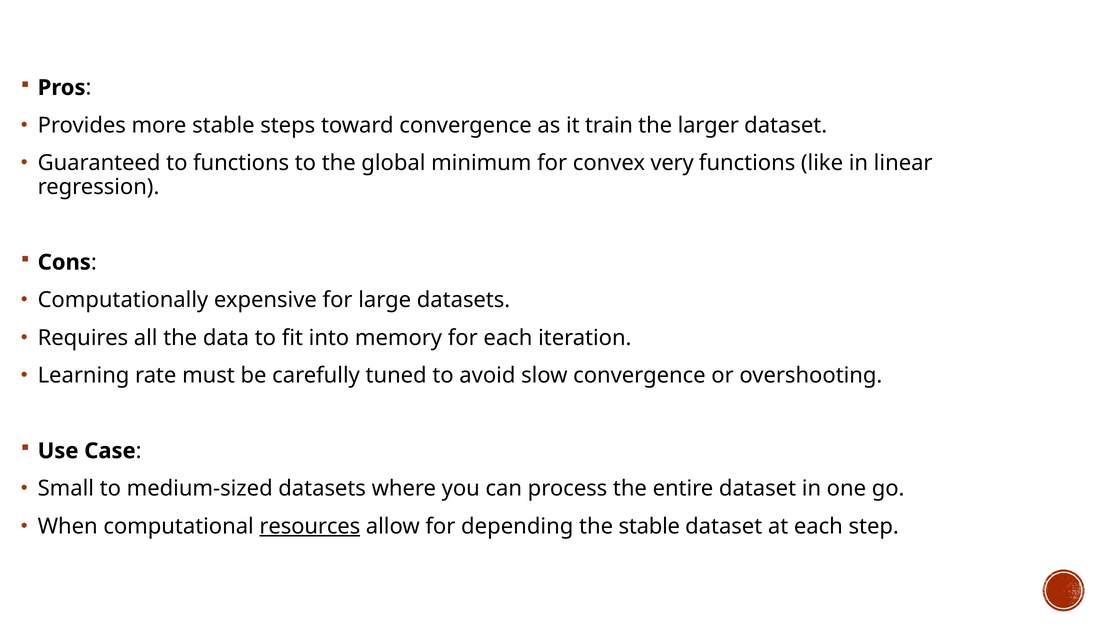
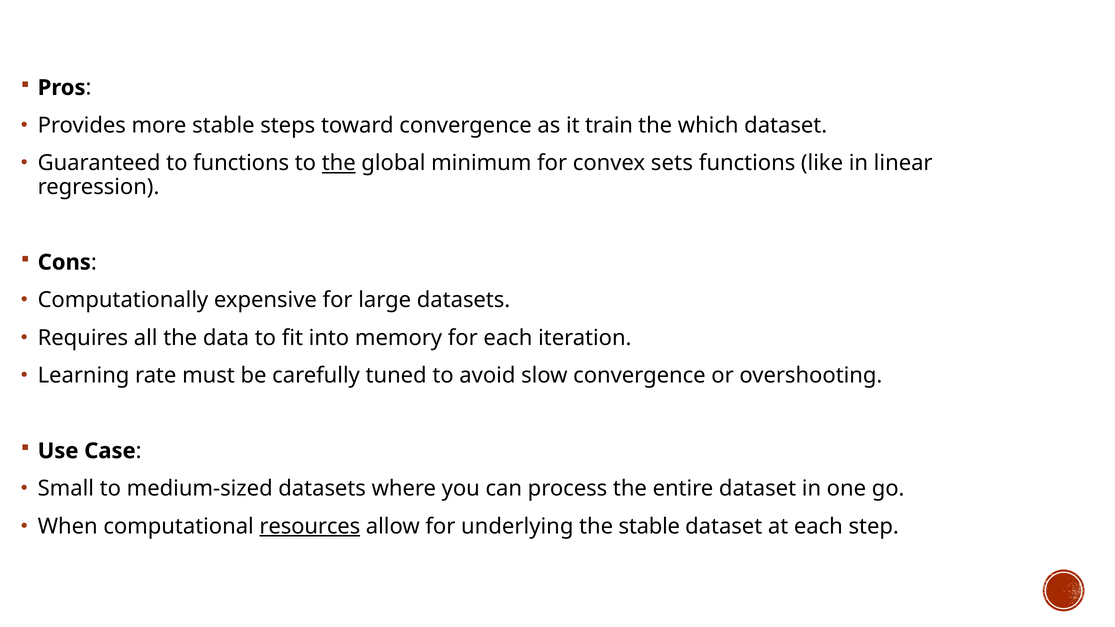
larger: larger -> which (708, 125)
the underline: none -> present (339, 163)
very: very -> sets (672, 163)
depending: depending -> underlying (517, 526)
